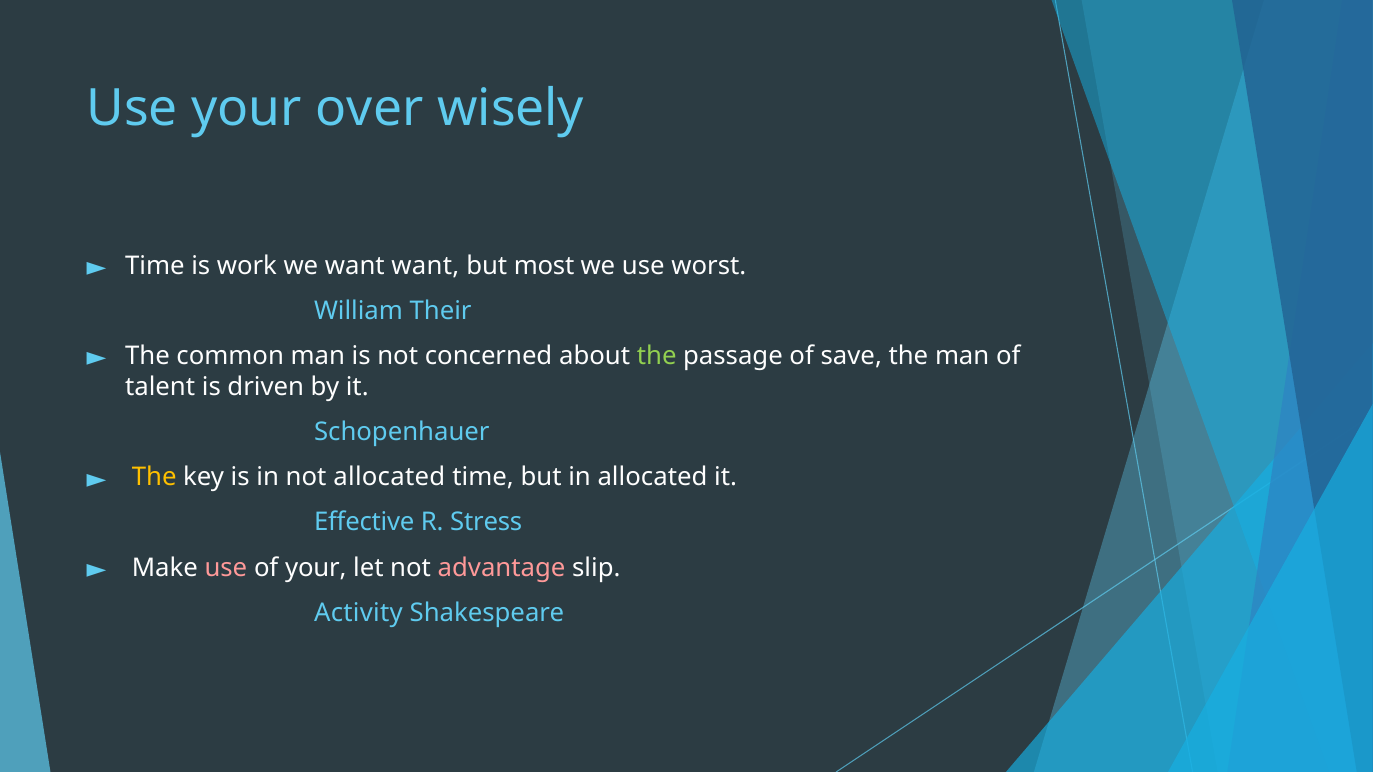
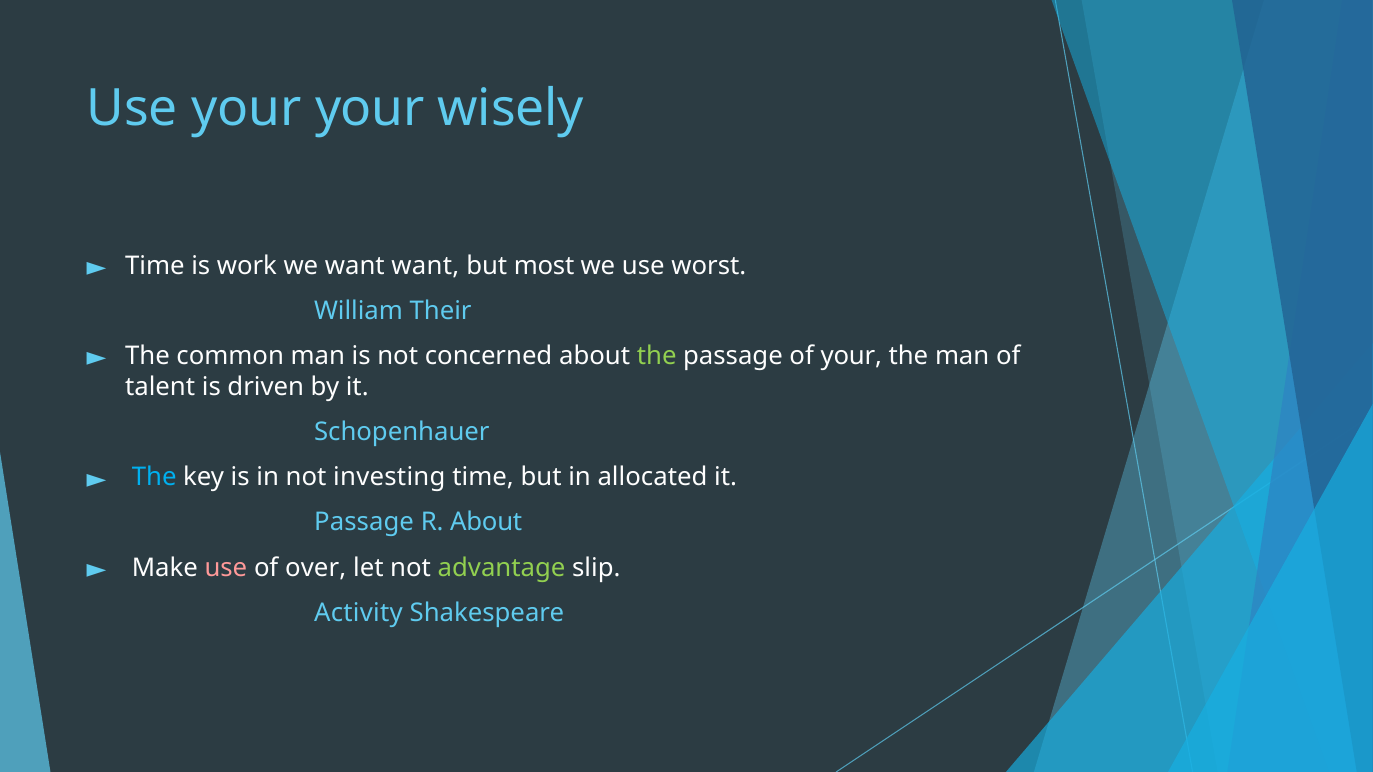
your over: over -> your (370, 108)
of save: save -> your (851, 356)
The colour: yellow -> light blue (154, 477)
not allocated: allocated -> investing (389, 477)
Effective: Effective -> Passage (364, 523)
R Stress: Stress -> About (486, 523)
of your: your -> over (316, 568)
advantage colour: pink -> light green (502, 568)
